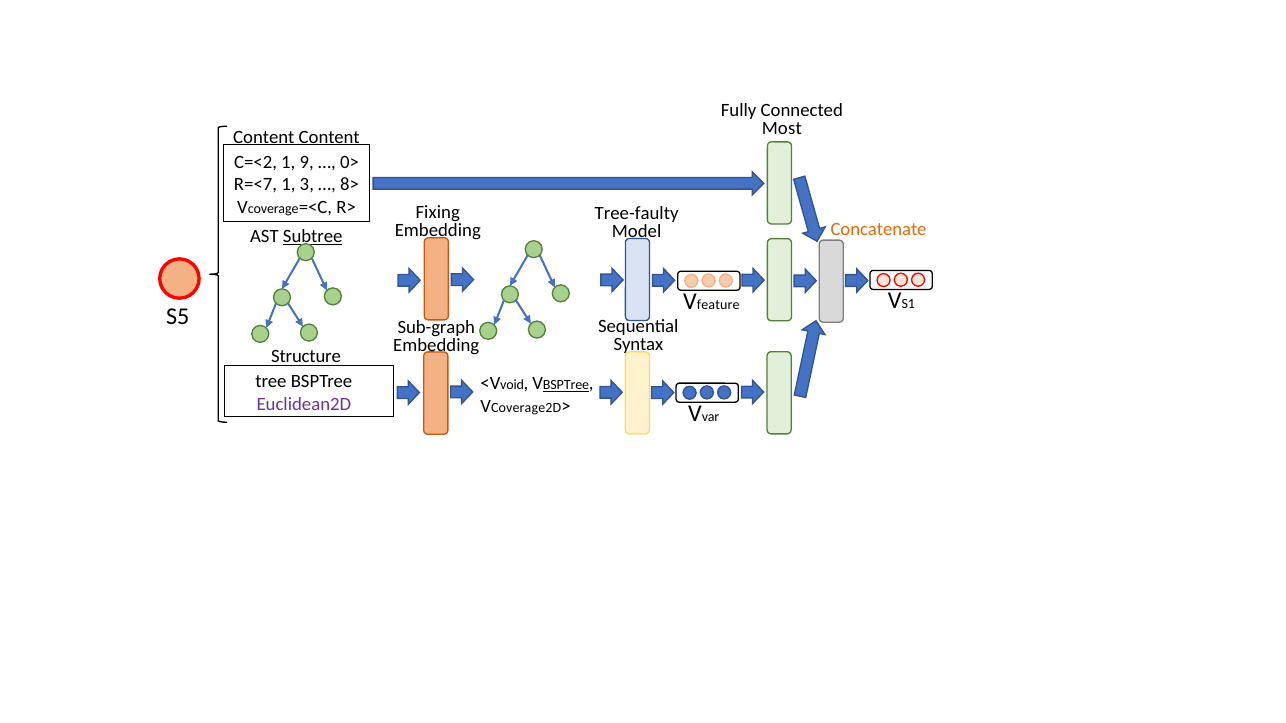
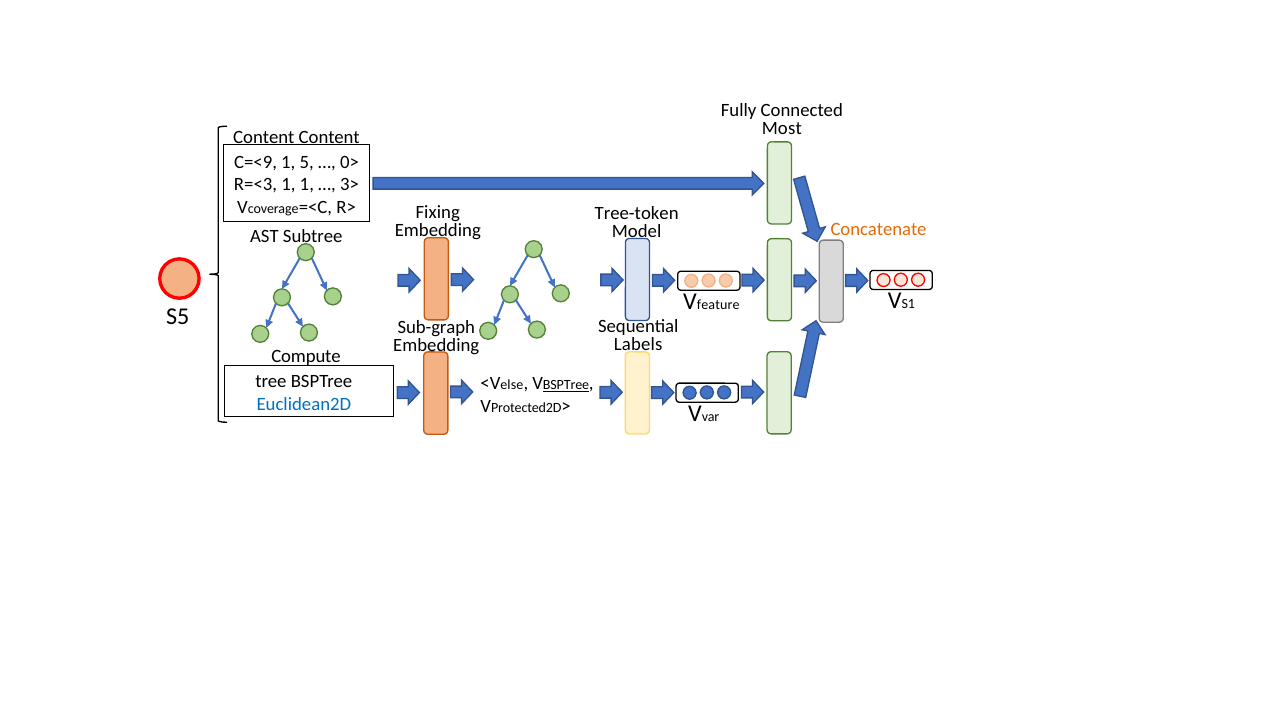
C=<2: C=<2 -> C=<9 (256, 162)
9: 9 -> 5 (307, 162)
R=<7: R=<7 -> R=<3 (256, 185)
1 3: 3 -> 1 (307, 185)
8>: 8> -> 3> (350, 185)
Tree-faulty: Tree-faulty -> Tree-token (637, 213)
Subtree underline: present -> none (313, 237)
Syntax: Syntax -> Labels (638, 345)
Structure: Structure -> Compute (306, 357)
void: void -> else (512, 385)
Euclidean2D colour: purple -> blue (304, 404)
Coverage2D: Coverage2D -> Protected2D (526, 408)
